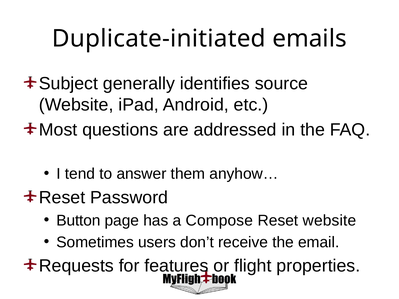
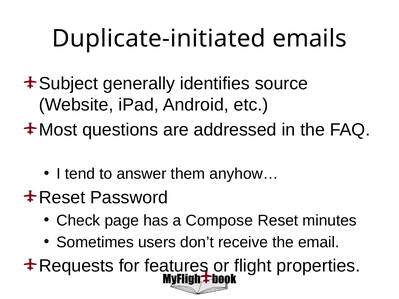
Button: Button -> Check (78, 221)
Reset website: website -> minutes (330, 221)
